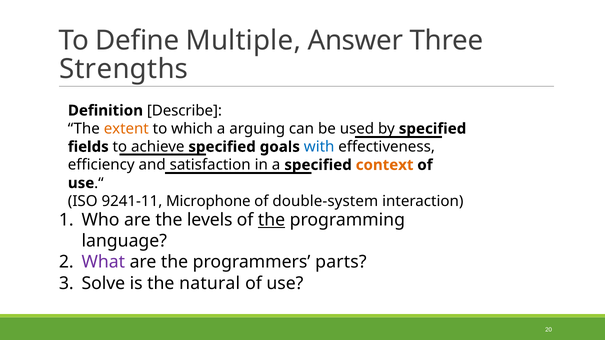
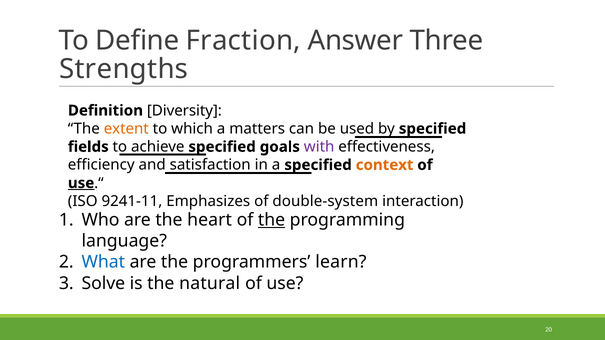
Multiple: Multiple -> Fraction (243, 41)
Describe: Describe -> Diversity (184, 111)
arguing: arguing -> matters (257, 129)
with colour: blue -> purple (319, 147)
use underline: none -> present (81, 183)
Microphone: Microphone -> Emphasizes (208, 201)
levels: levels -> heart (210, 220)
What colour: purple -> blue (103, 262)
parts: parts -> learn (341, 262)
